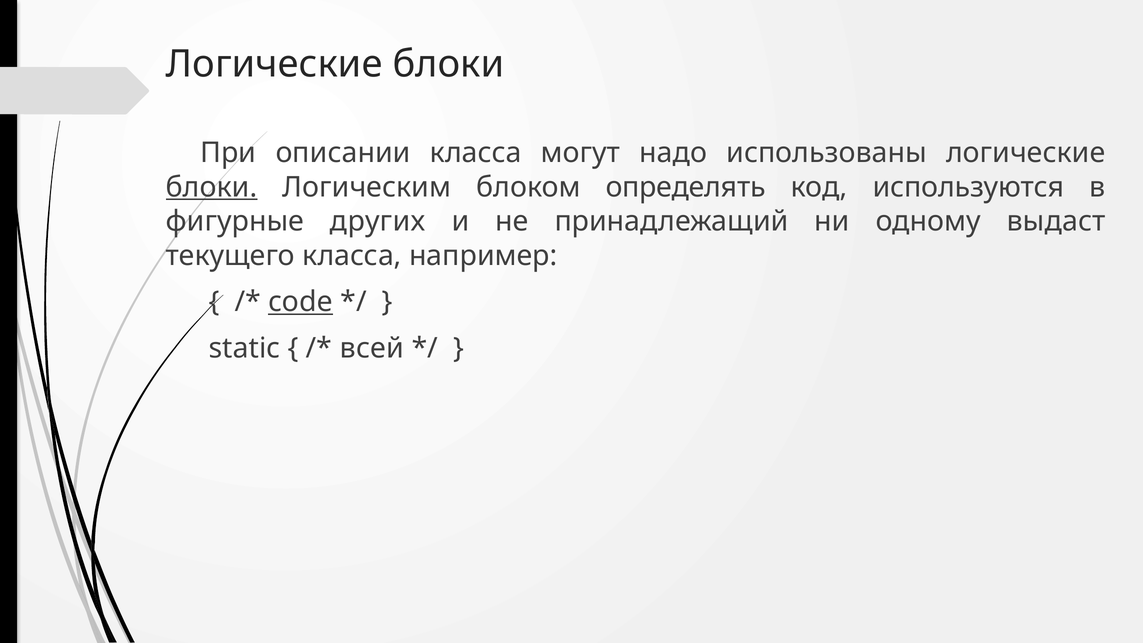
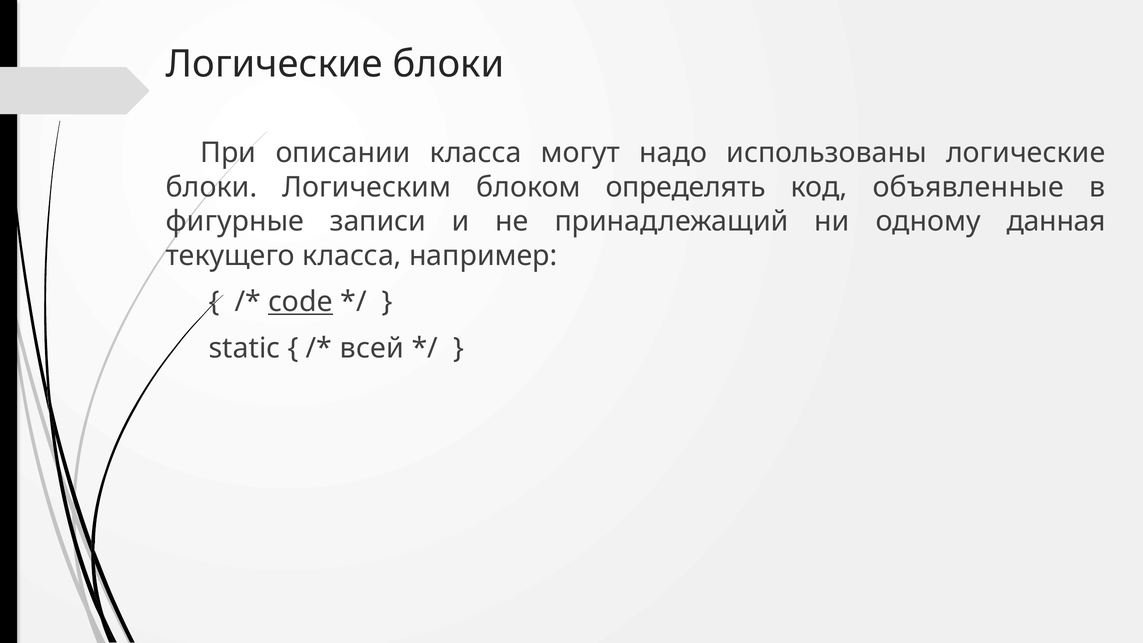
блоки underline: present -> none (212, 187)
используются: используются -> объявленные (968, 187)
других: других -> записи (378, 221)
выдаст: выдаст -> данная (1056, 221)
